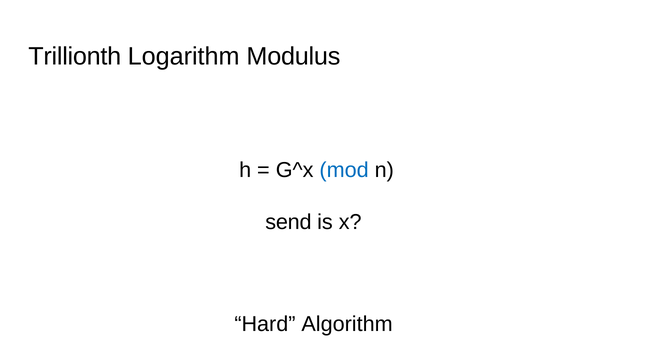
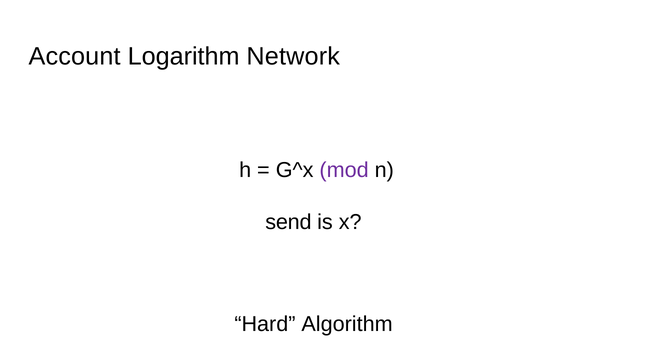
Trillionth: Trillionth -> Account (75, 56)
Modulus: Modulus -> Network (293, 56)
mod colour: blue -> purple (344, 170)
